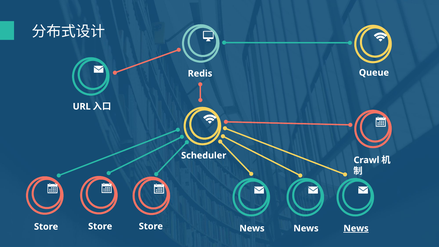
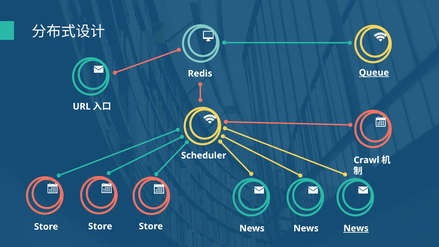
Queue underline: none -> present (374, 73)
